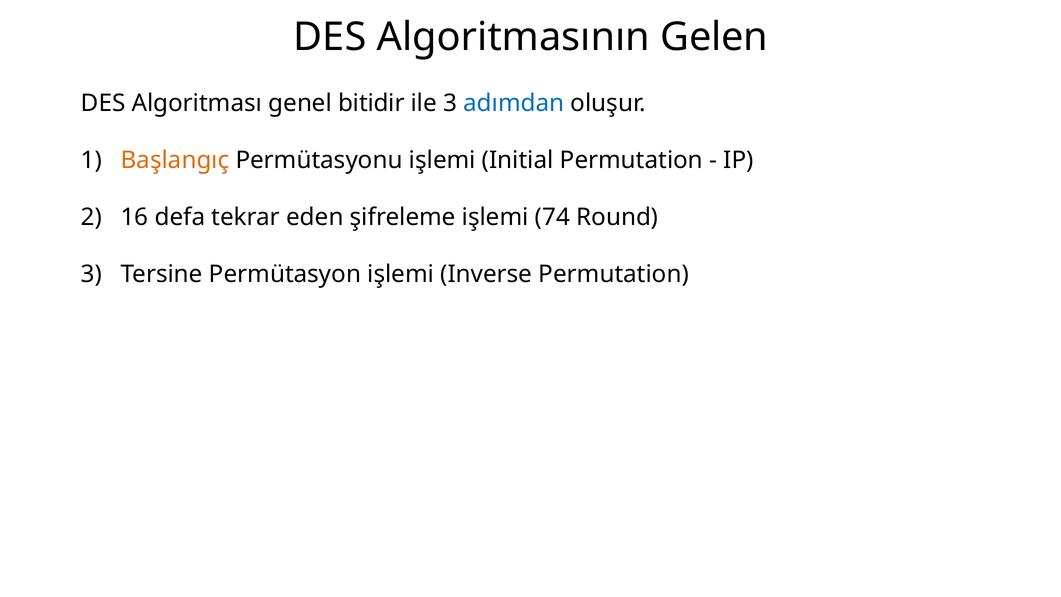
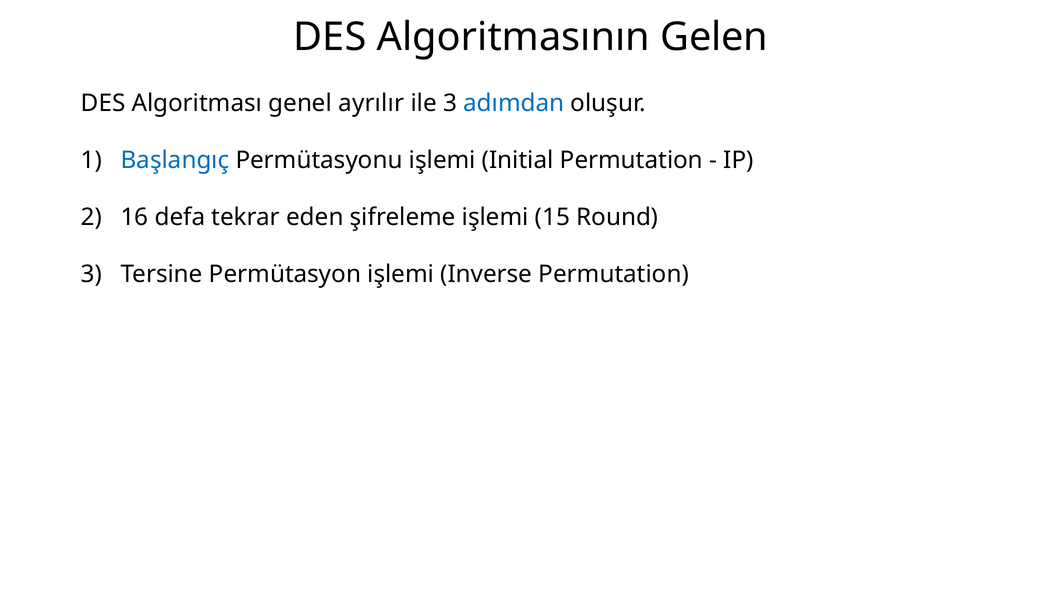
bitidir: bitidir -> ayrılır (371, 103)
Başlangıç colour: orange -> blue (175, 160)
74: 74 -> 15 (552, 217)
